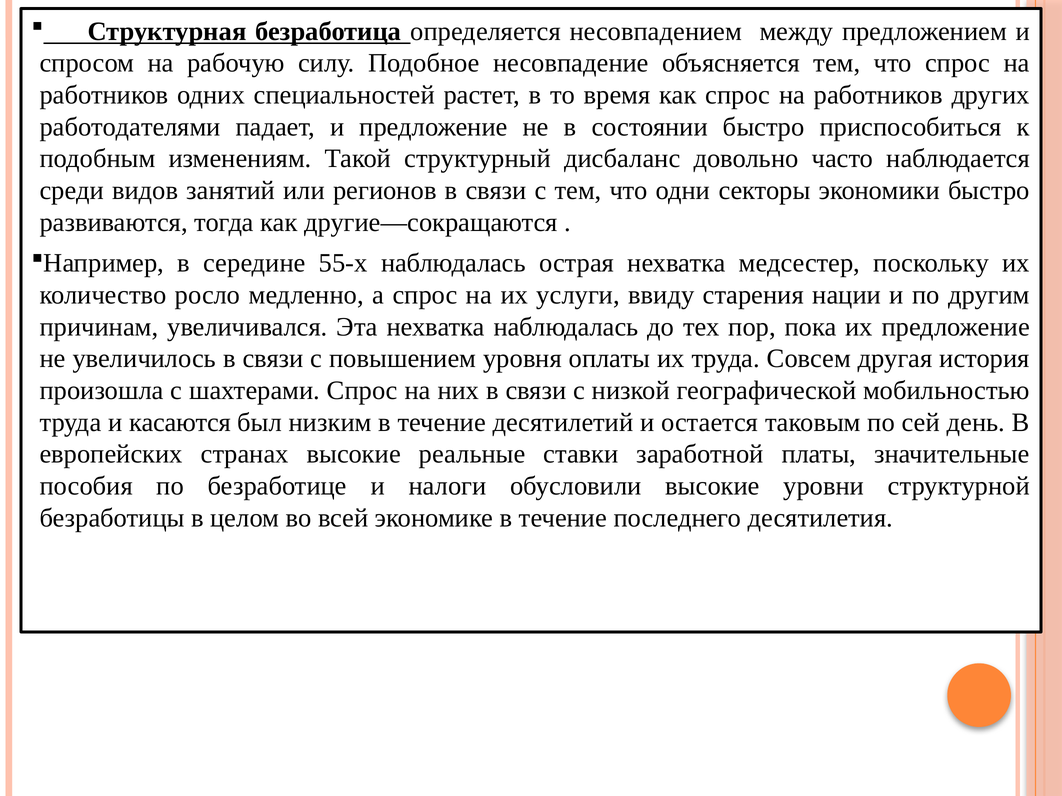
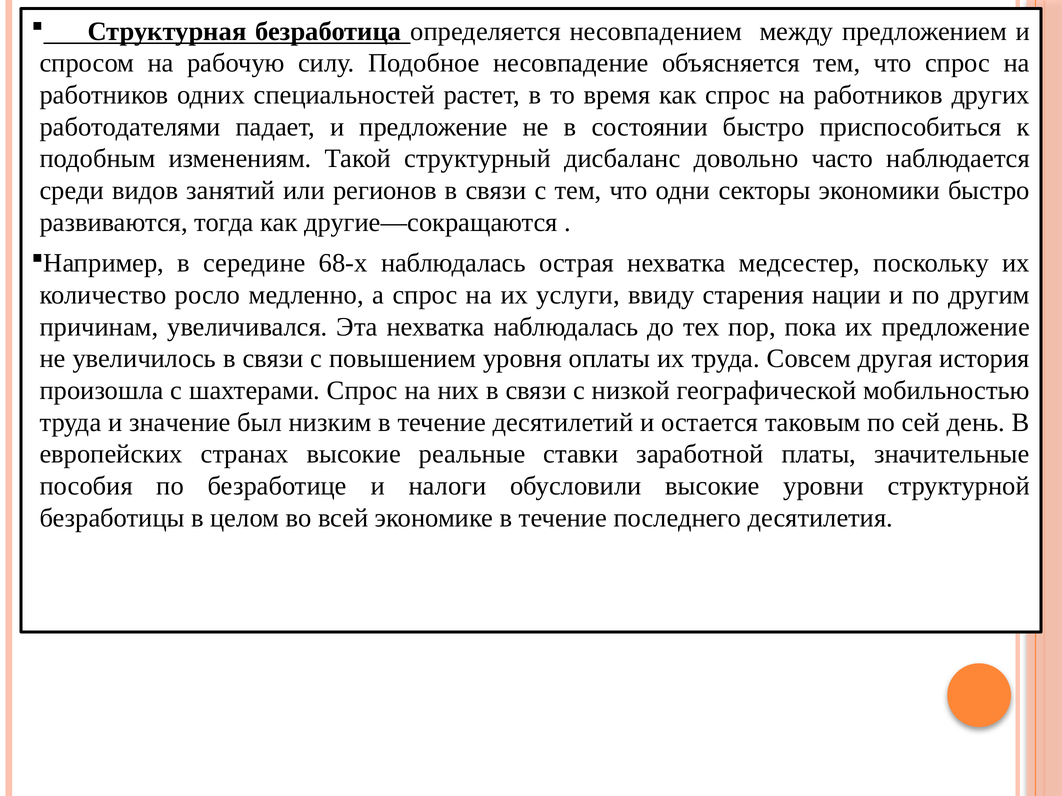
55-х: 55-х -> 68-х (343, 263)
касаются: касаются -> значение (180, 423)
